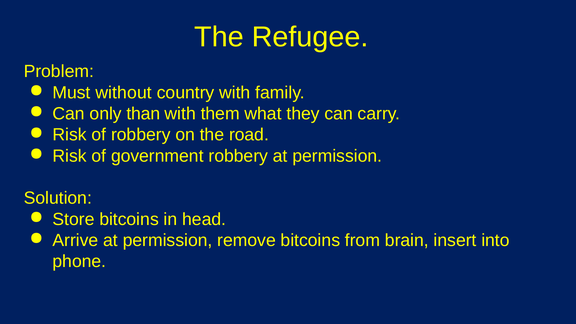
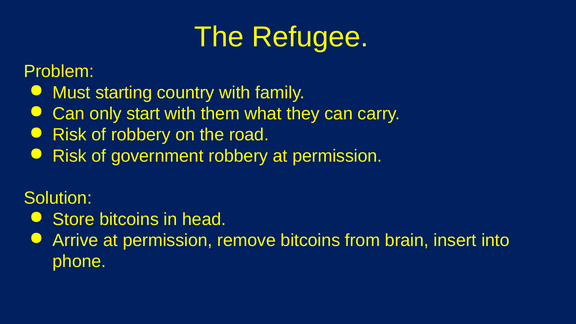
without: without -> starting (124, 93)
than: than -> start (143, 114)
